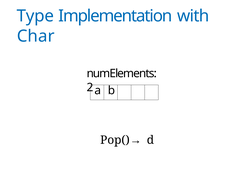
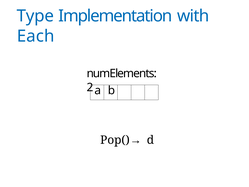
Char: Char -> Each (36, 36)
